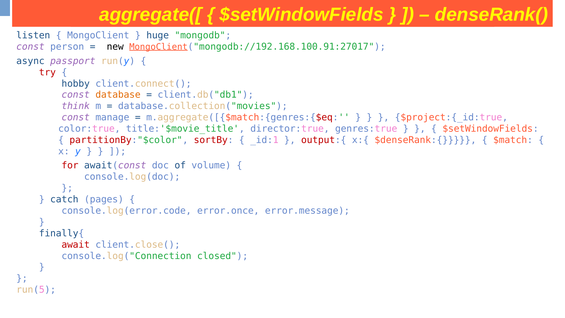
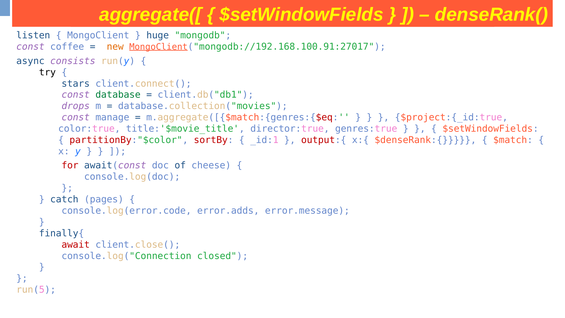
person: person -> coffee (67, 47)
new colour: black -> orange (115, 47)
passport: passport -> consists (73, 61)
try colour: red -> black (47, 72)
hobby: hobby -> stars (76, 84)
database colour: orange -> green (118, 95)
think: think -> drops (76, 106)
volume: volume -> cheese (211, 165)
error.once: error.once -> error.adds (228, 211)
